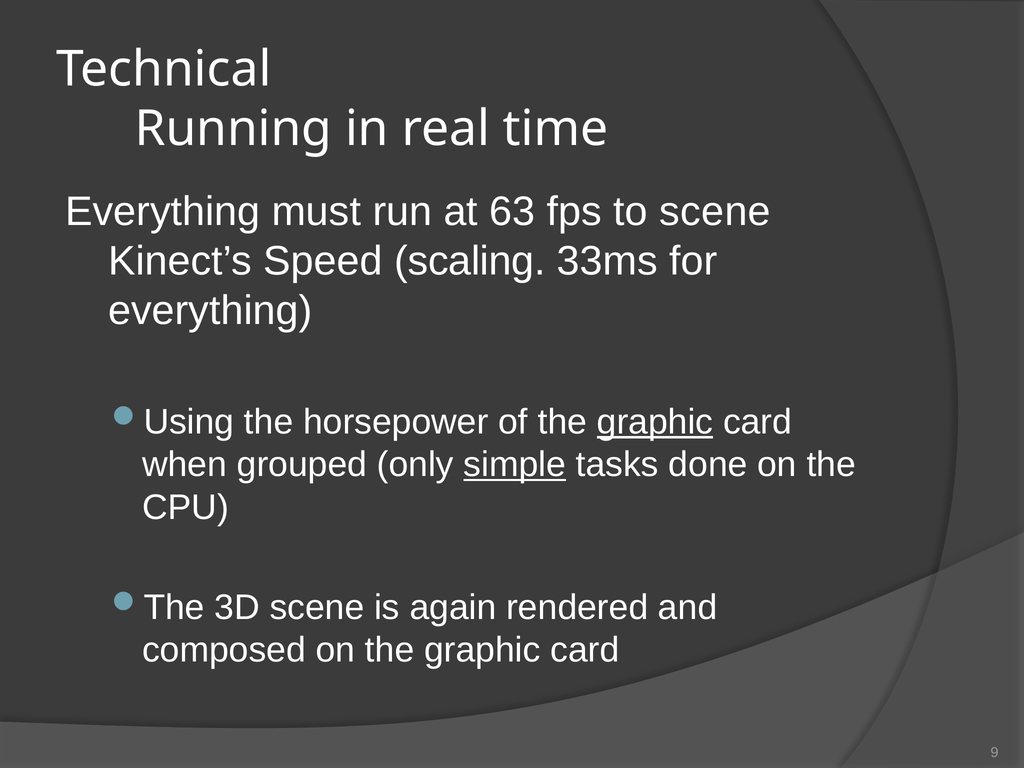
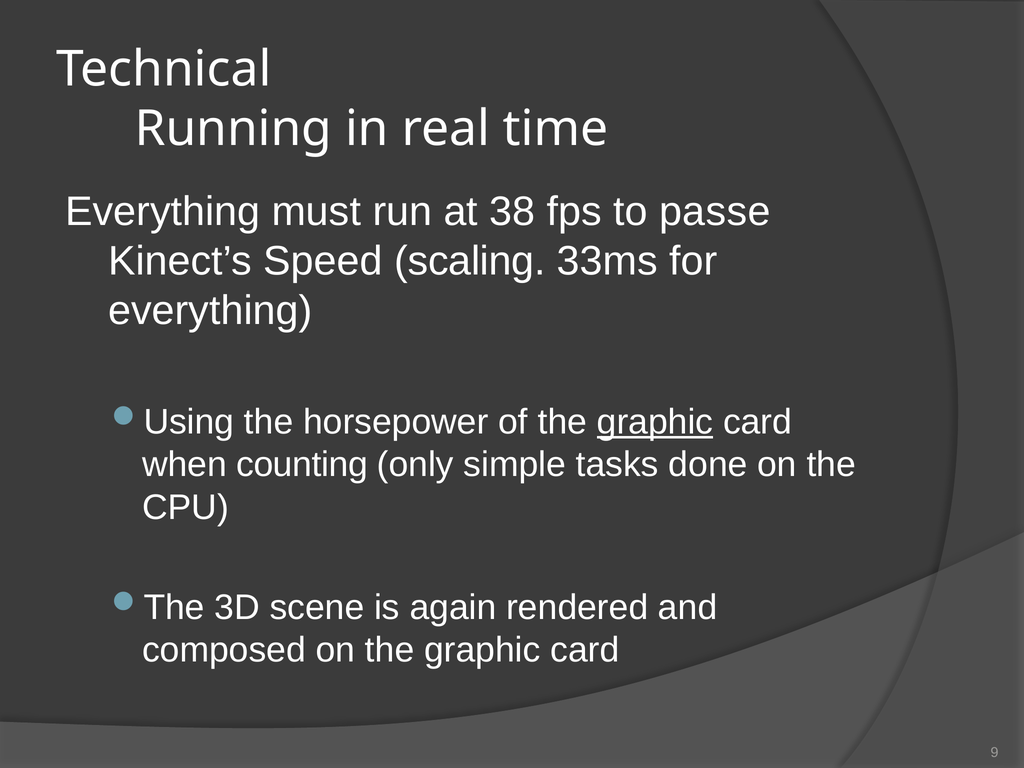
63: 63 -> 38 (512, 212)
to scene: scene -> passe (715, 212)
grouped: grouped -> counting (302, 465)
simple underline: present -> none (515, 465)
